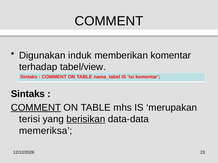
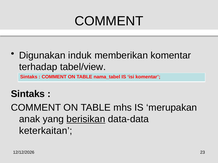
COMMENT underline: present -> none (36, 108)
terisi: terisi -> anak (30, 119)
memeriksa: memeriksa -> keterkaitan (46, 131)
